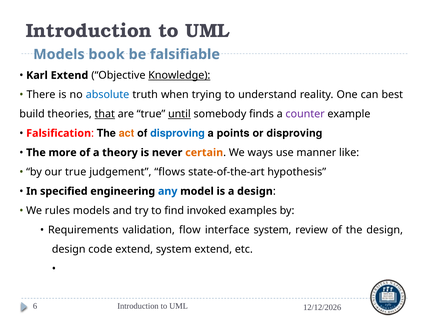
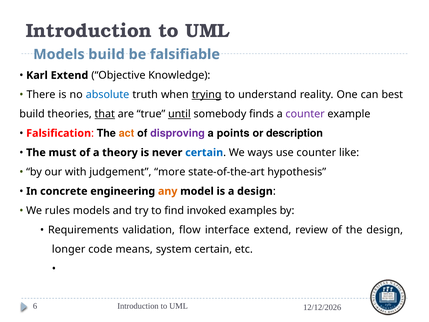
Models book: book -> build (107, 54)
Knowledge underline: present -> none (179, 75)
trying underline: none -> present (207, 95)
disproving colour: blue -> purple (178, 133)
or disproving: disproving -> description (295, 133)
more: more -> must (62, 152)
certain colour: orange -> blue (204, 152)
use manner: manner -> counter (316, 152)
our true: true -> with (76, 172)
flows: flows -> more (170, 172)
specified: specified -> concrete (64, 191)
any colour: blue -> orange (168, 191)
interface system: system -> extend (272, 230)
design: design -> longer (69, 249)
code extend: extend -> means (134, 249)
system extend: extend -> certain (213, 249)
